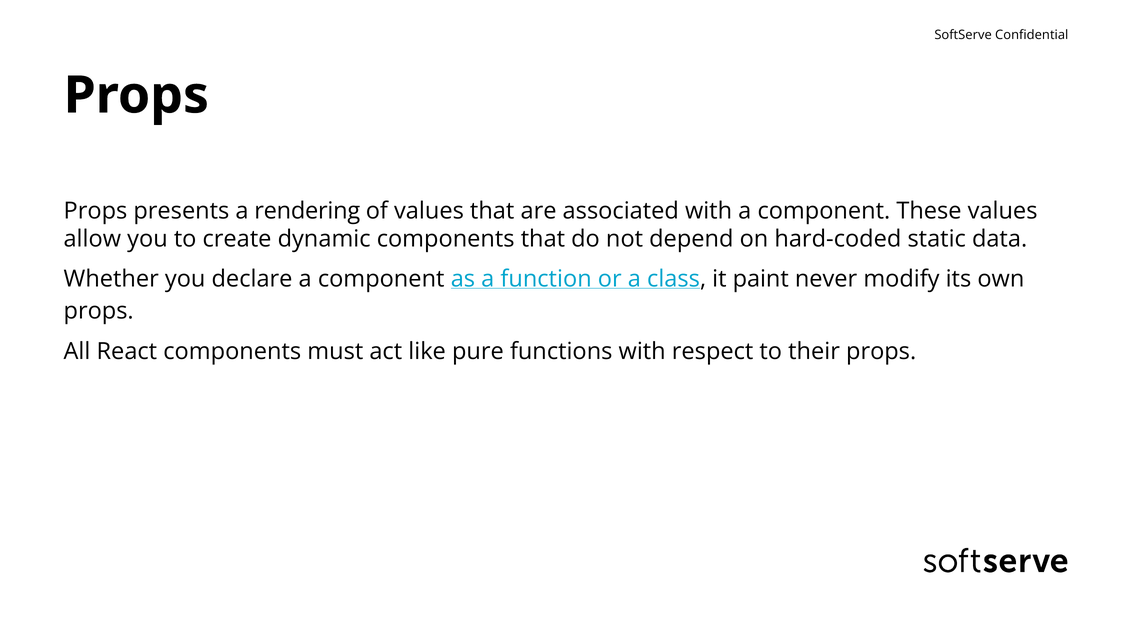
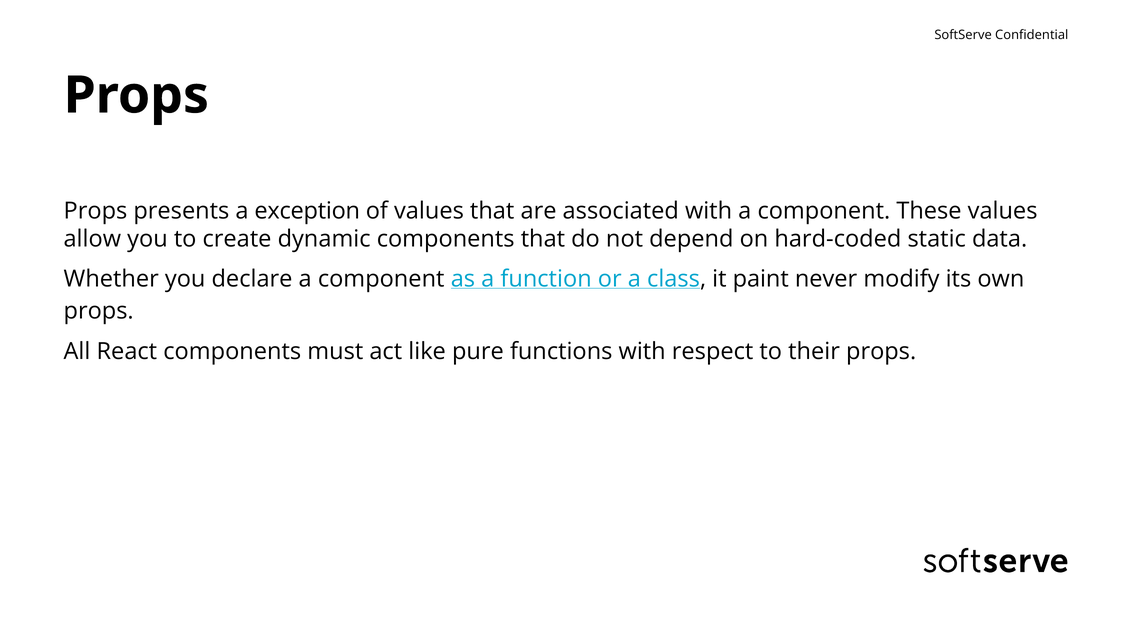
rendering: rendering -> exception (307, 211)
